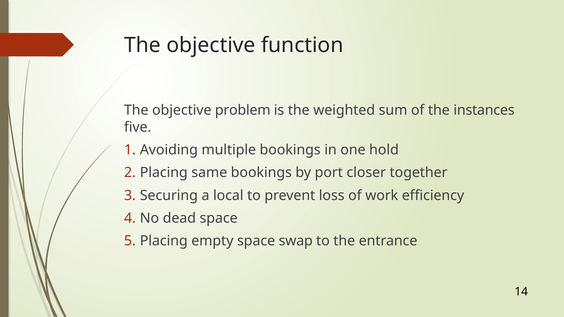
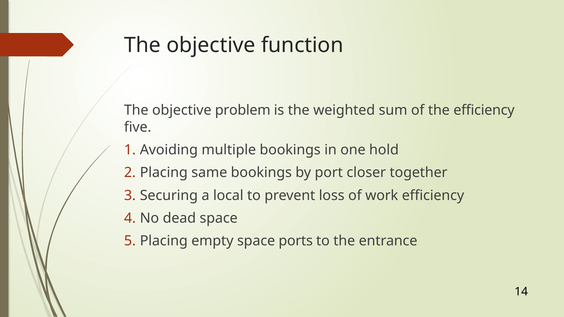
the instances: instances -> efficiency (484, 110)
swap: swap -> ports (296, 241)
